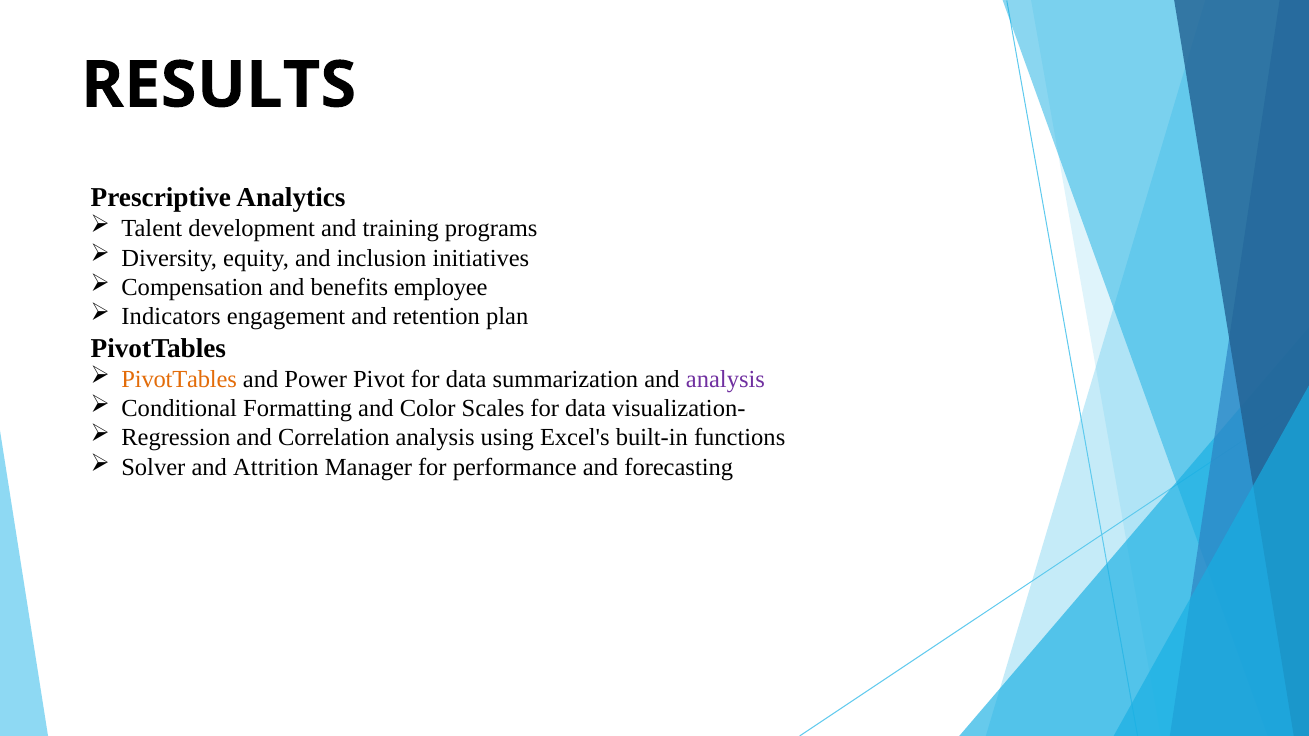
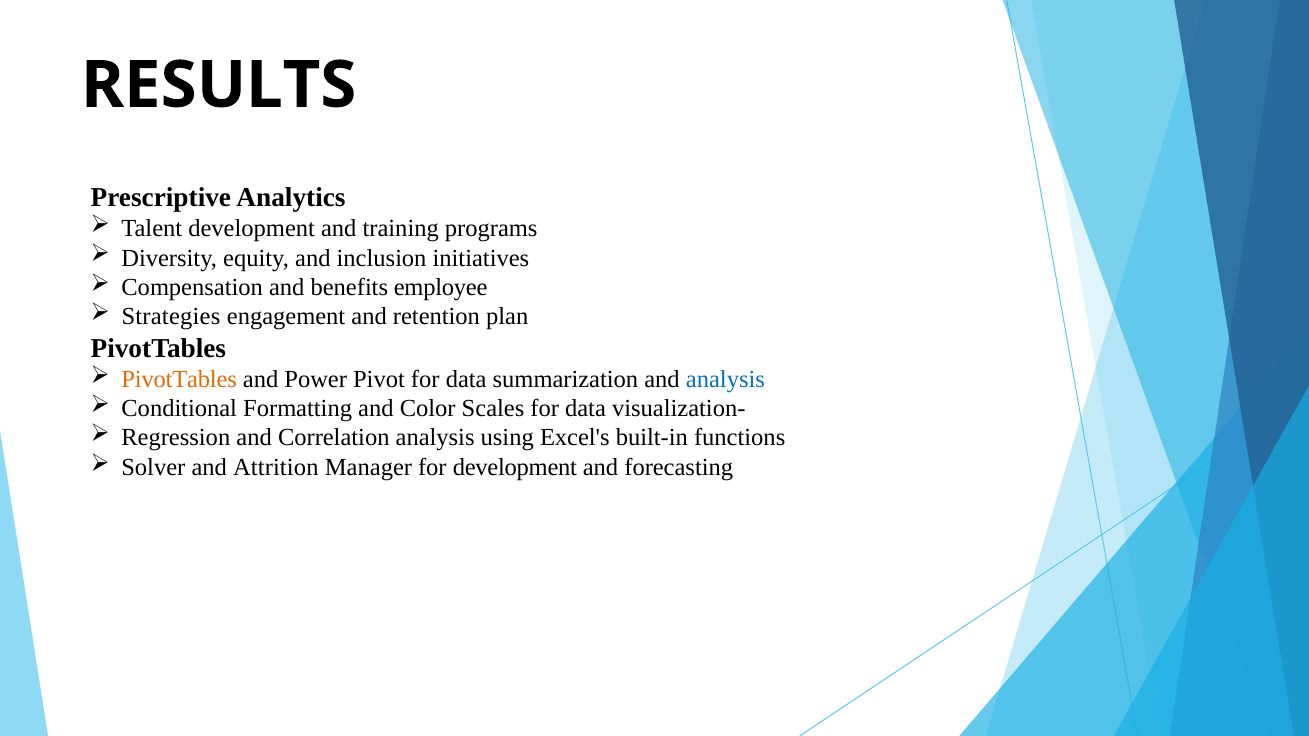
Indicators: Indicators -> Strategies (171, 317)
analysis colour: purple -> blue (725, 379)
for performance: performance -> development (515, 467)
